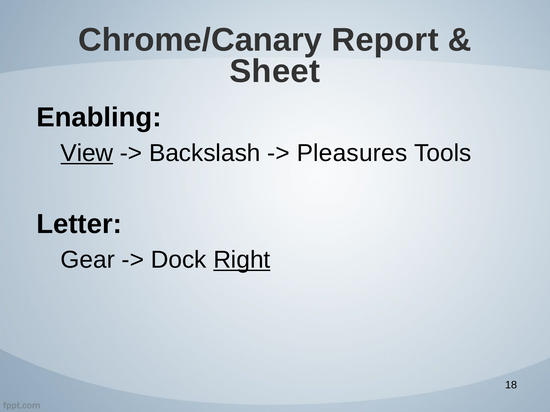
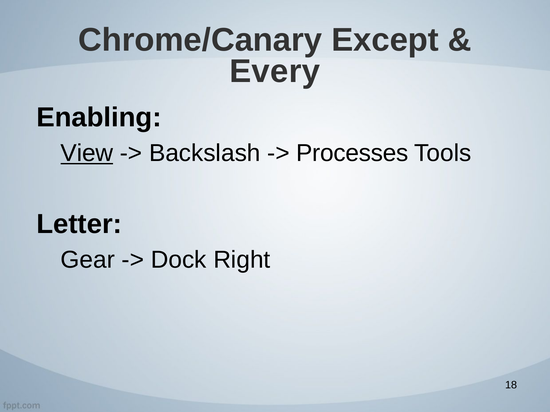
Report: Report -> Except (385, 40)
Sheet: Sheet -> Every (275, 72)
Pleasures: Pleasures -> Processes (352, 153)
Right underline: present -> none (242, 260)
